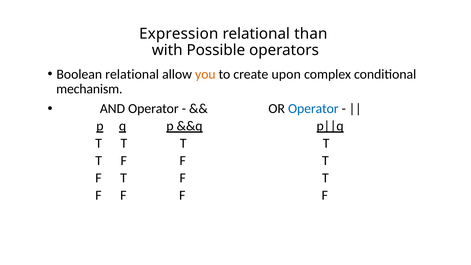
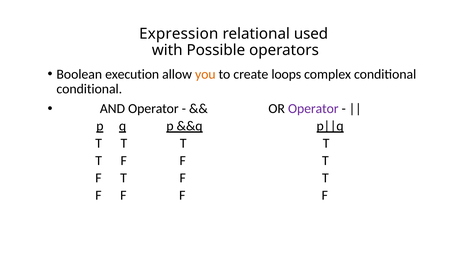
than: than -> used (311, 34)
Boolean relational: relational -> execution (132, 74)
upon: upon -> loops (286, 74)
mechanism: mechanism -> conditional (89, 89)
Operator colour: blue -> purple (313, 109)
